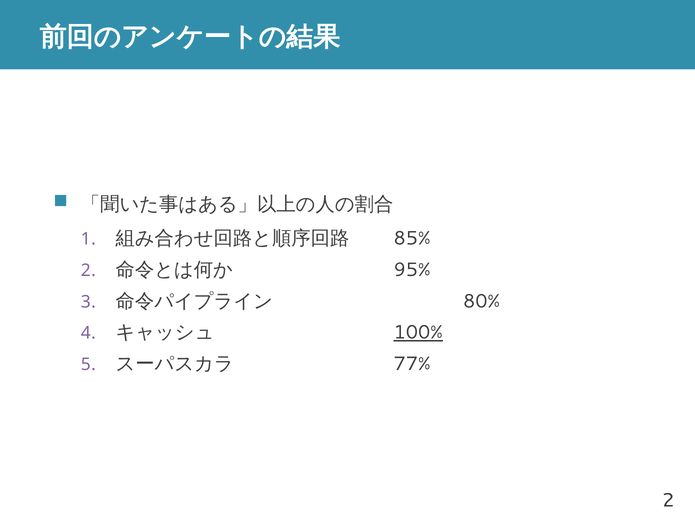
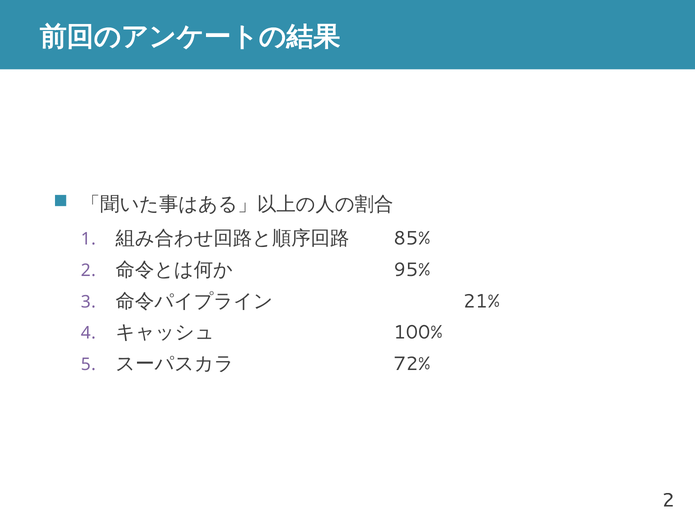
80%: 80% -> 21% (482, 301)
100% underline: present -> none (418, 332)
77%: 77% -> 72% (412, 363)
